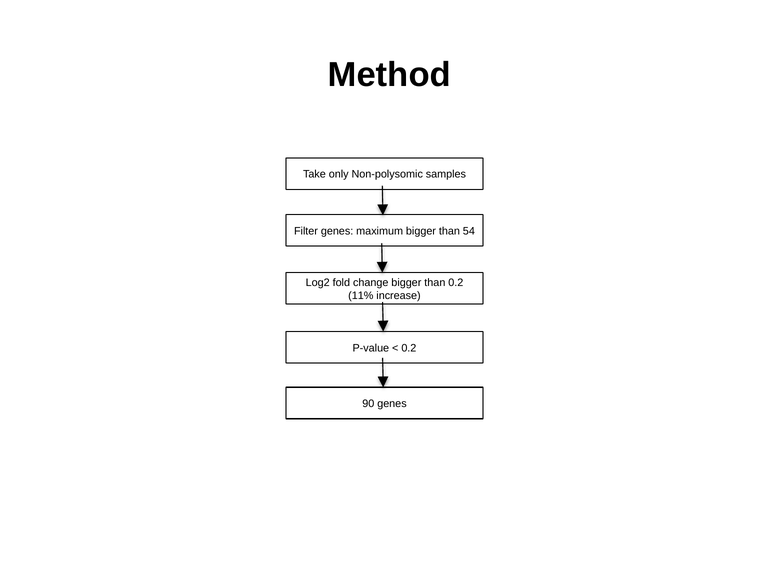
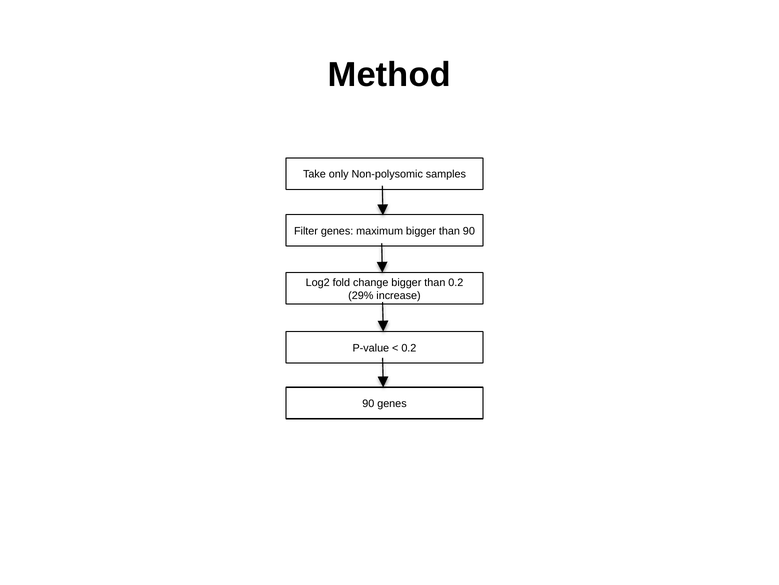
than 54: 54 -> 90 (469, 231)
11%: 11% -> 29% (361, 295)
